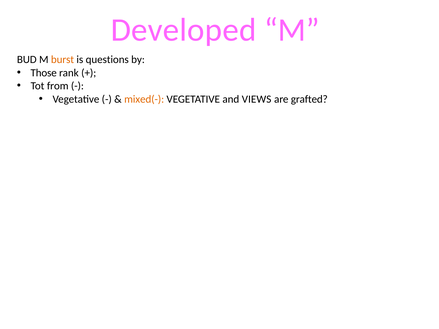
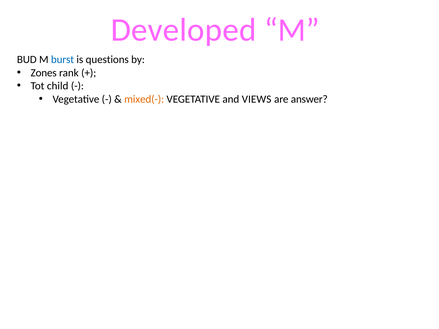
burst colour: orange -> blue (63, 60)
Those: Those -> Zones (44, 73)
from: from -> child (58, 86)
grafted: grafted -> answer (309, 99)
